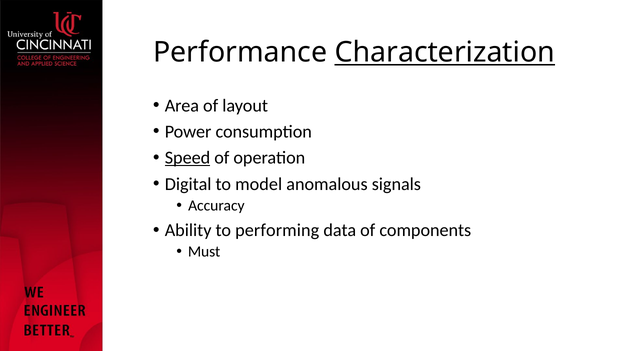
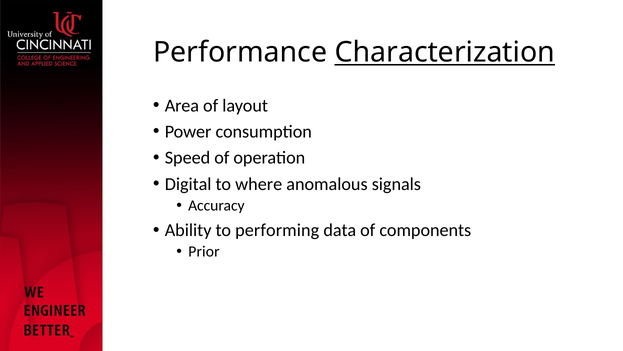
Speed underline: present -> none (187, 158)
model: model -> where (259, 184)
Must: Must -> Prior (204, 251)
